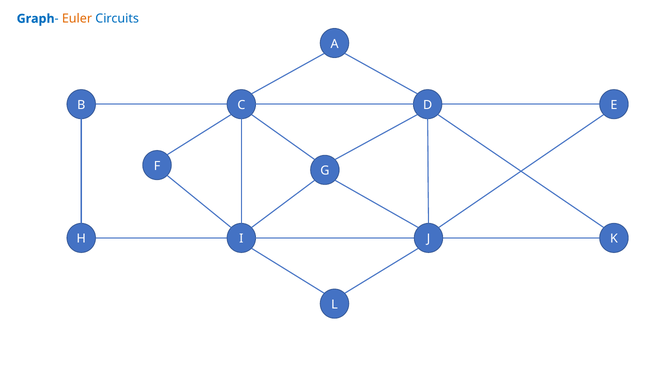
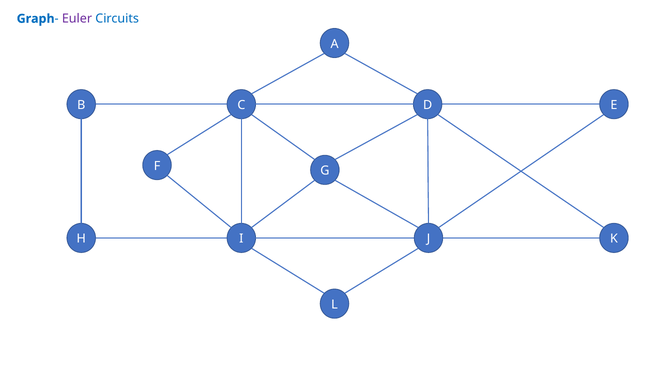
Euler colour: orange -> purple (77, 19)
